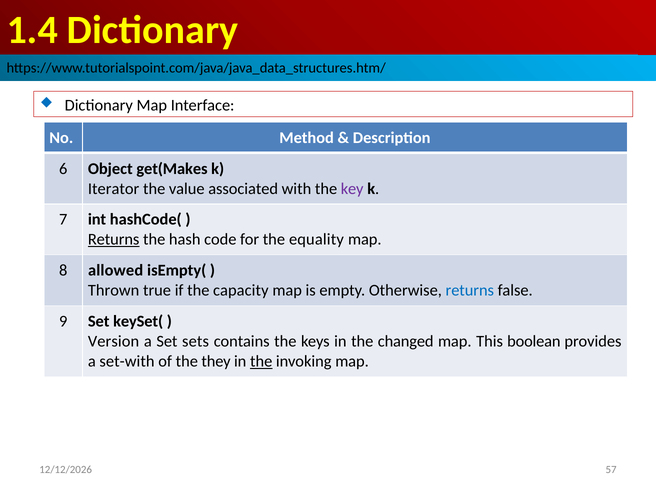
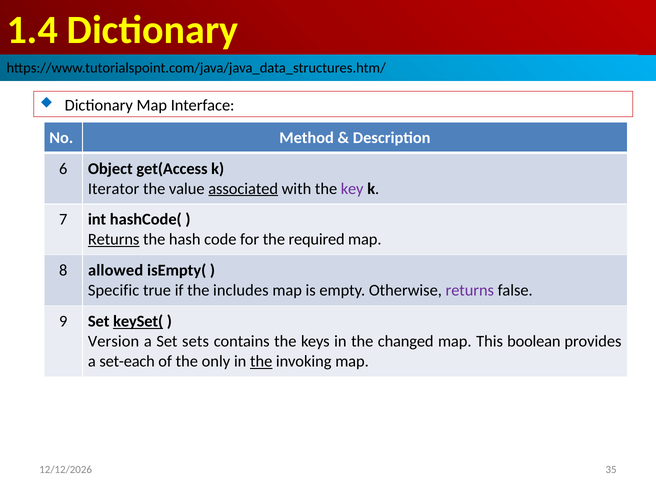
get(Makes: get(Makes -> get(Access (172, 169)
associated underline: none -> present (243, 189)
equality: equality -> required (317, 240)
Thrown: Thrown -> Specific (114, 291)
capacity: capacity -> includes (241, 291)
returns colour: blue -> purple (470, 291)
keySet( underline: none -> present (138, 321)
set-with: set-with -> set-each (127, 362)
they: they -> only (216, 362)
57: 57 -> 35 (611, 470)
